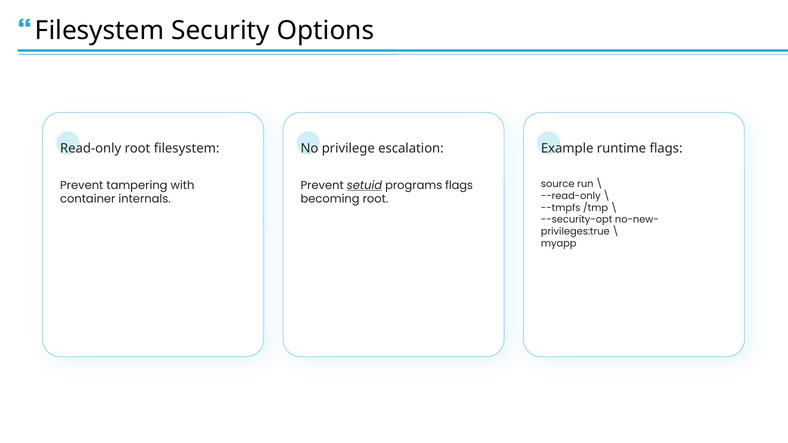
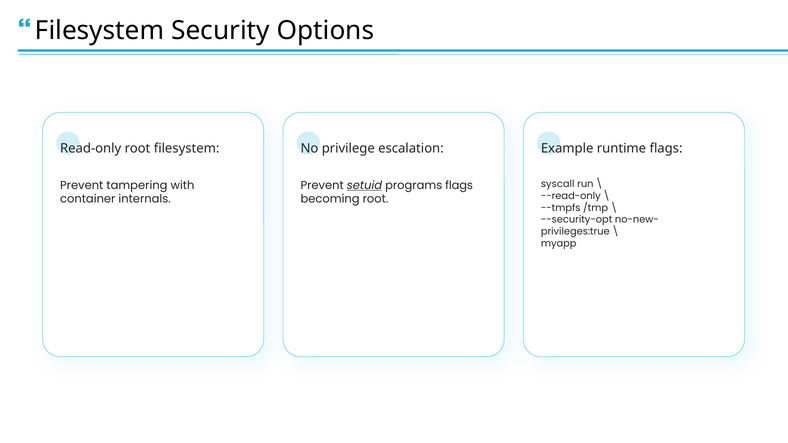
source: source -> syscall (558, 184)
